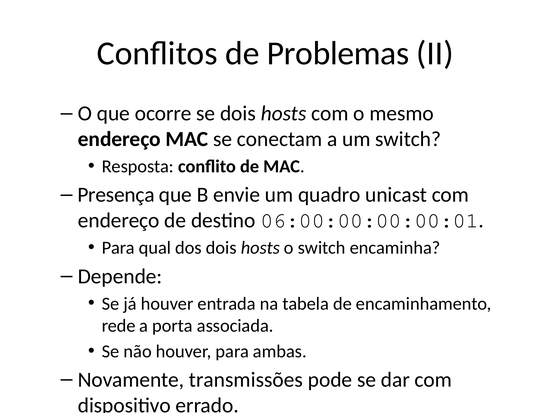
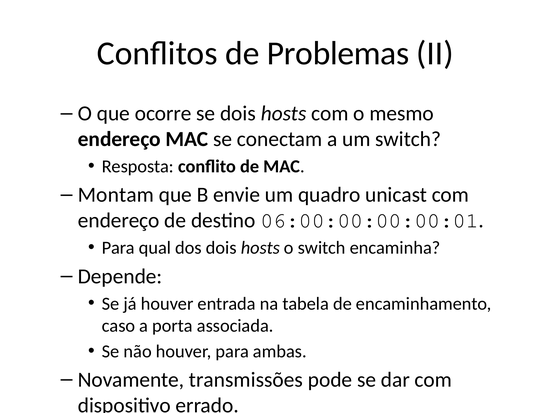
Presença: Presença -> Montam (116, 195)
rede: rede -> caso (119, 326)
